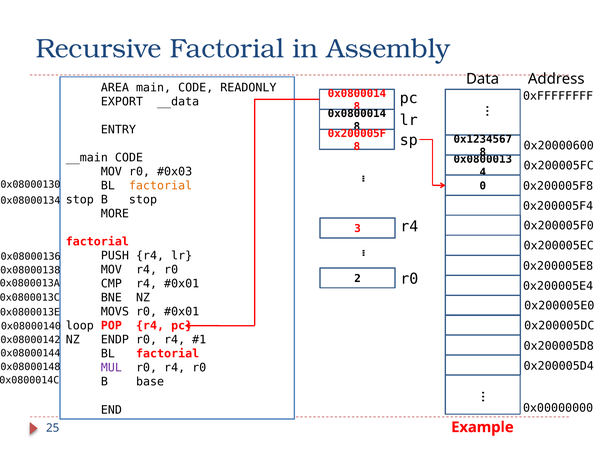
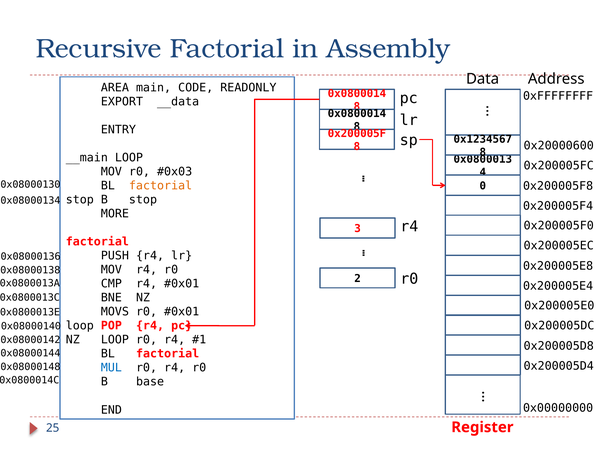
__main CODE: CODE -> LOOP (129, 157)
NZ ENDP: ENDP -> LOOP (115, 339)
MUL colour: purple -> blue (111, 367)
Example: Example -> Register (482, 427)
